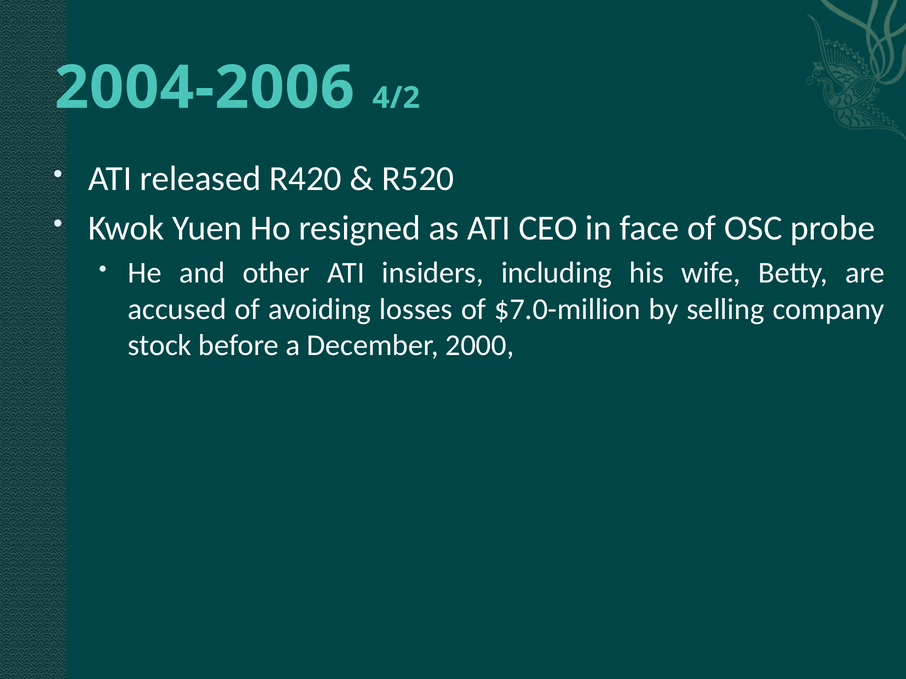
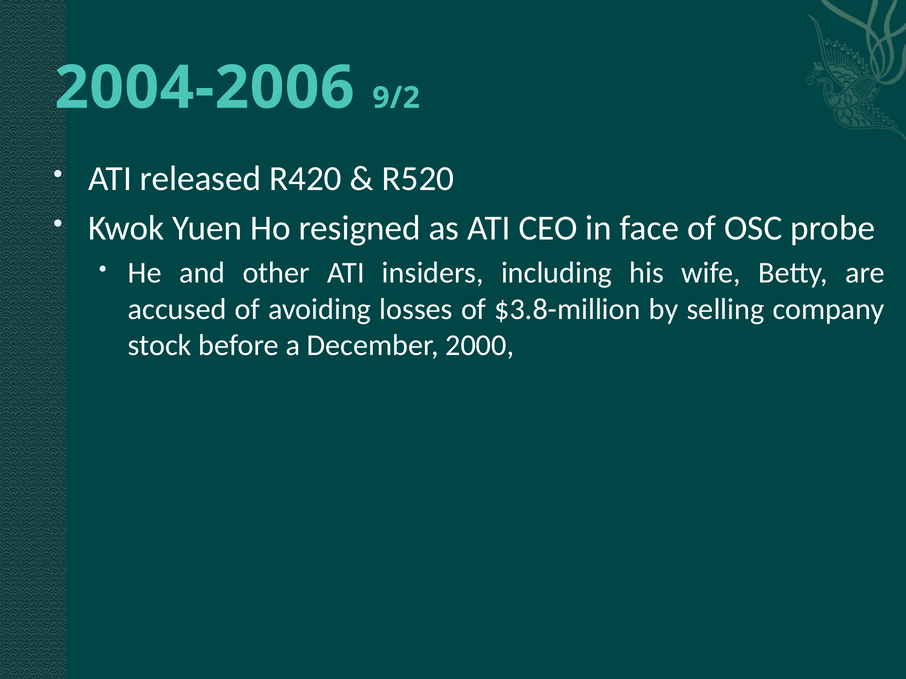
4/2: 4/2 -> 9/2 (396, 98)
$7.0-million: $7.0-million -> $3.8-million (568, 309)
